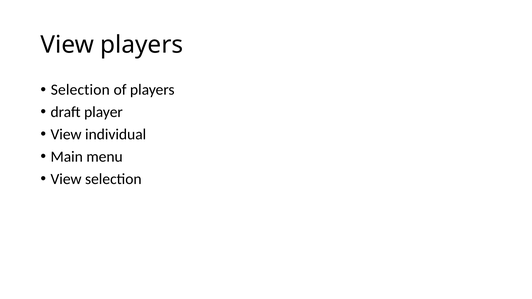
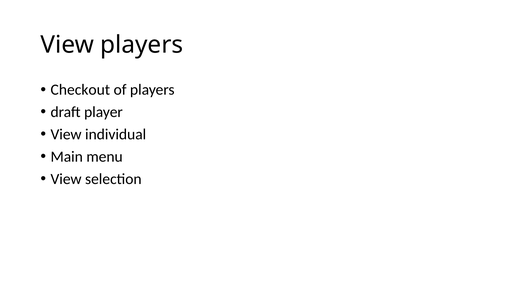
Selection: Selection -> Checkout (80, 90)
